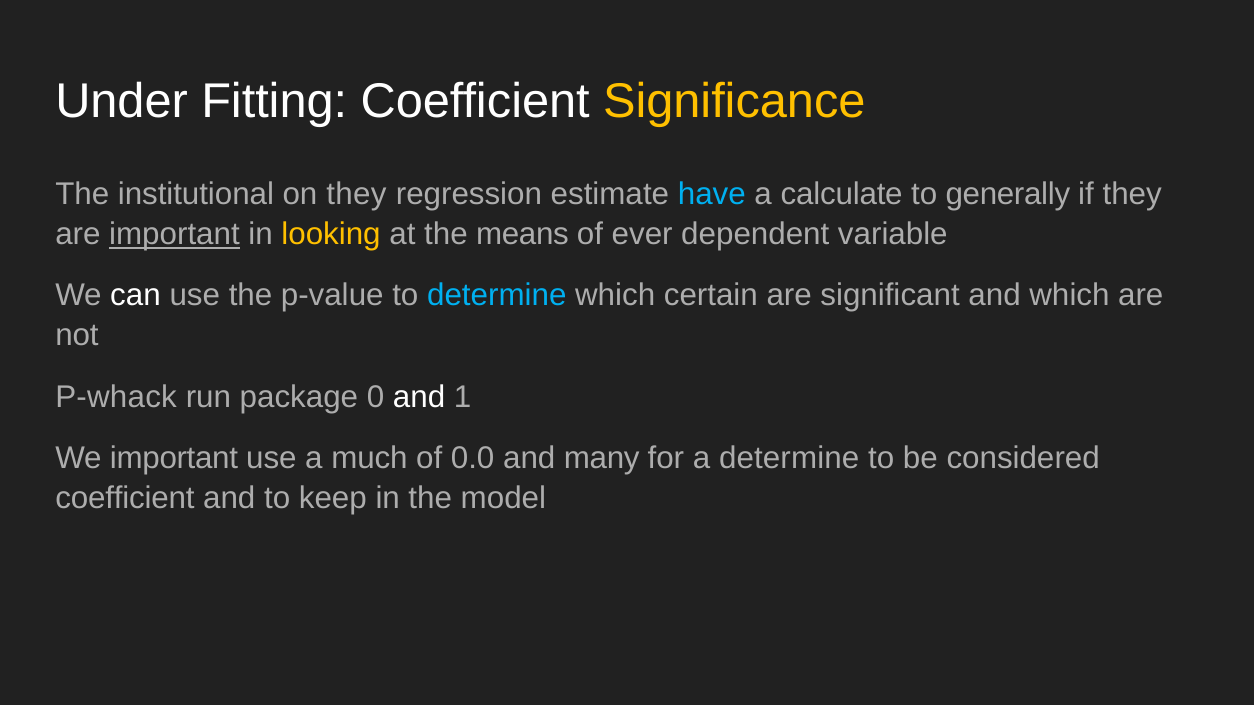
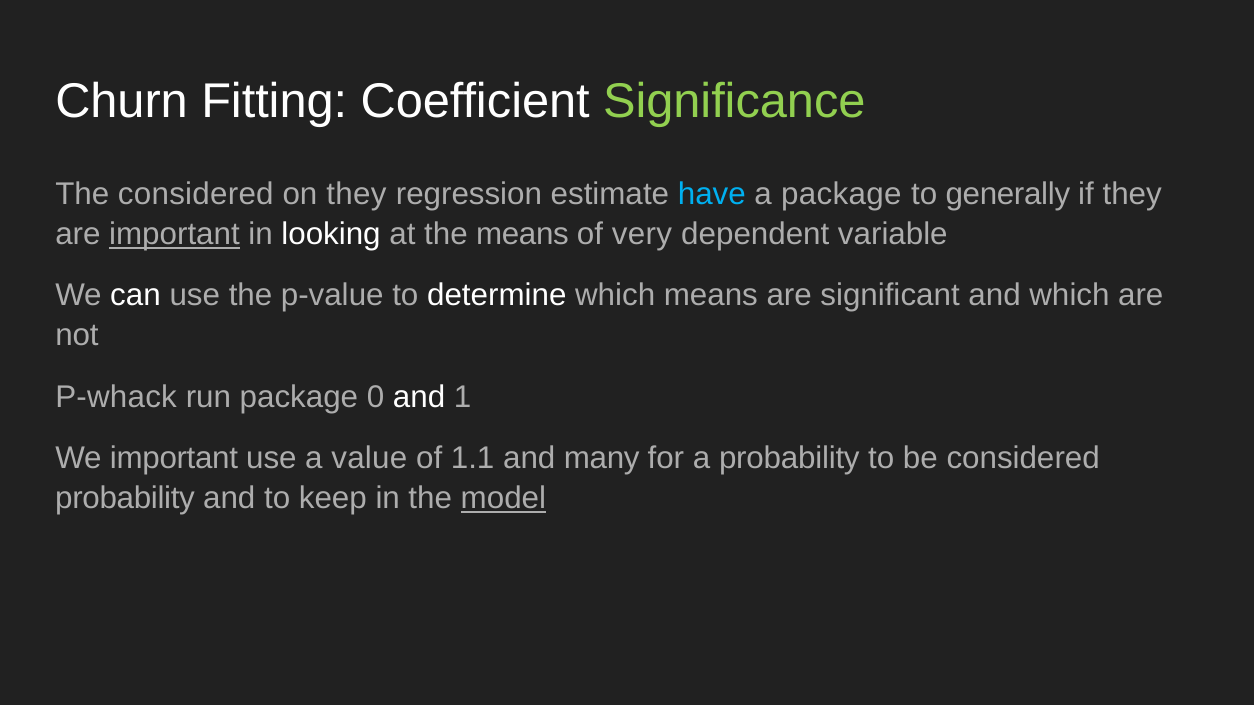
Under: Under -> Churn (122, 102)
Significance colour: yellow -> light green (734, 102)
The institutional: institutional -> considered (196, 194)
a calculate: calculate -> package (841, 194)
looking colour: yellow -> white (331, 234)
ever: ever -> very (642, 234)
determine colour: light blue -> white (497, 295)
which certain: certain -> means (711, 295)
much: much -> value (369, 458)
0.0: 0.0 -> 1.1 (473, 458)
a determine: determine -> probability (789, 458)
coefficient: coefficient -> probability (125, 499)
model underline: none -> present (503, 499)
